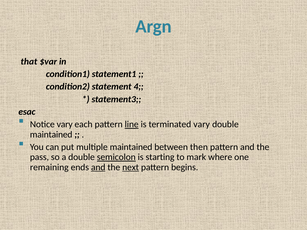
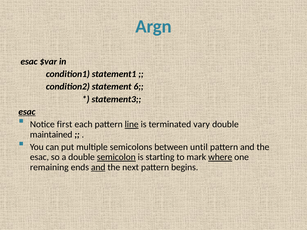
that: that -> esac (29, 62)
4: 4 -> 6 (139, 87)
esac underline: none -> present (27, 112)
Notice vary: vary -> first (65, 124)
multiple maintained: maintained -> semicolons (131, 147)
then: then -> until (199, 147)
pass: pass -> esac (39, 157)
where underline: none -> present (220, 157)
next underline: present -> none (131, 167)
